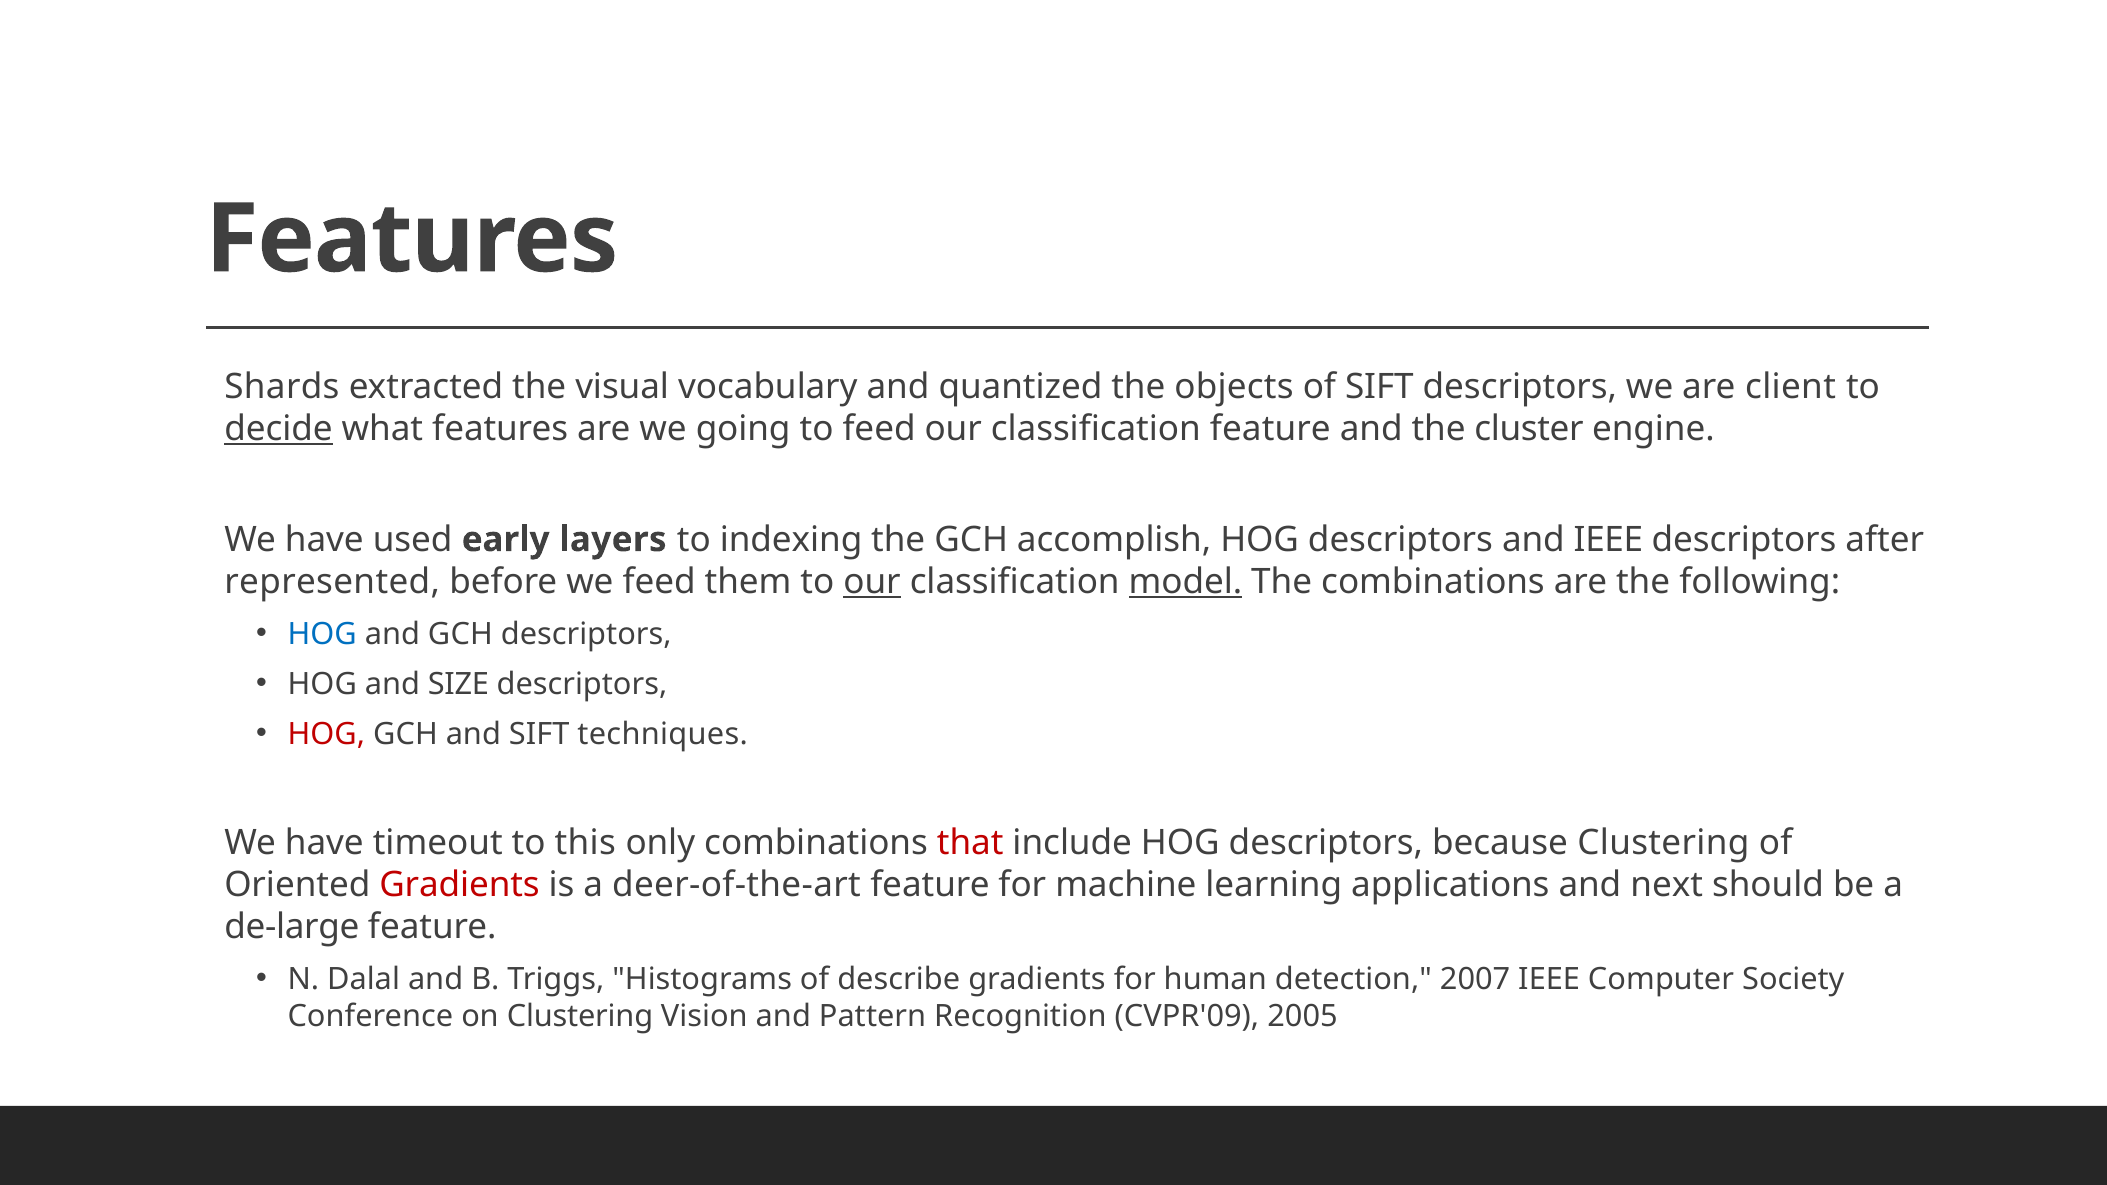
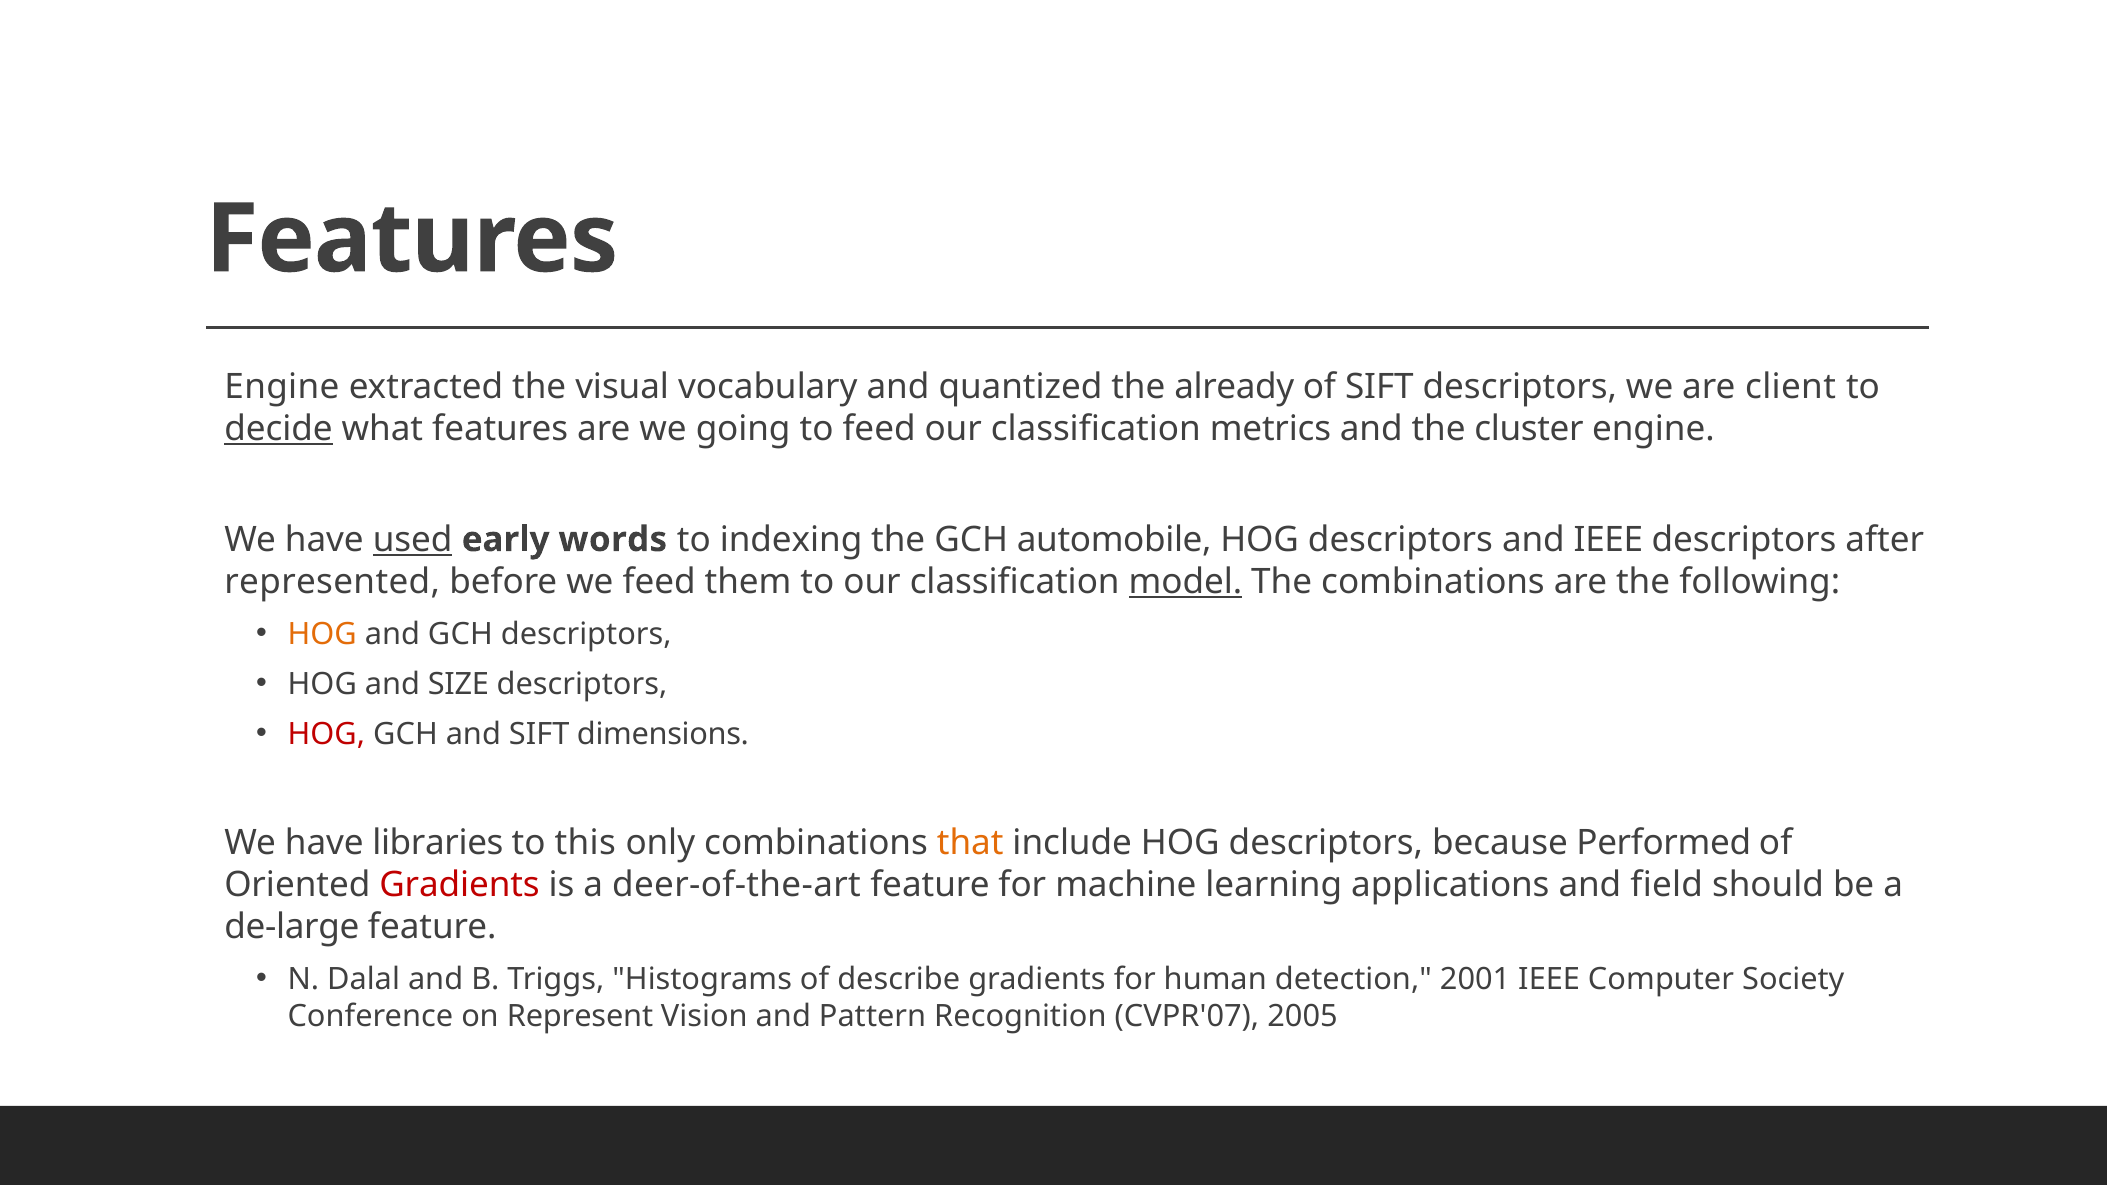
Shards: Shards -> Engine (282, 387)
objects: objects -> already (1234, 387)
classification feature: feature -> metrics (1270, 429)
used underline: none -> present (413, 540)
layers: layers -> words (613, 540)
accomplish: accomplish -> automobile (1114, 540)
our underline: present -> none (872, 582)
HOG colour: blue -> orange (322, 634)
techniques: techniques -> dimensions (663, 734)
timeout: timeout -> libraries (438, 843)
that colour: red -> orange (970, 843)
because Clustering: Clustering -> Performed (1664, 843)
next: next -> field (1667, 885)
2007: 2007 -> 2001 (1475, 979)
on Clustering: Clustering -> Represent (580, 1016)
CVPR'09: CVPR'09 -> CVPR'07 (1187, 1016)
